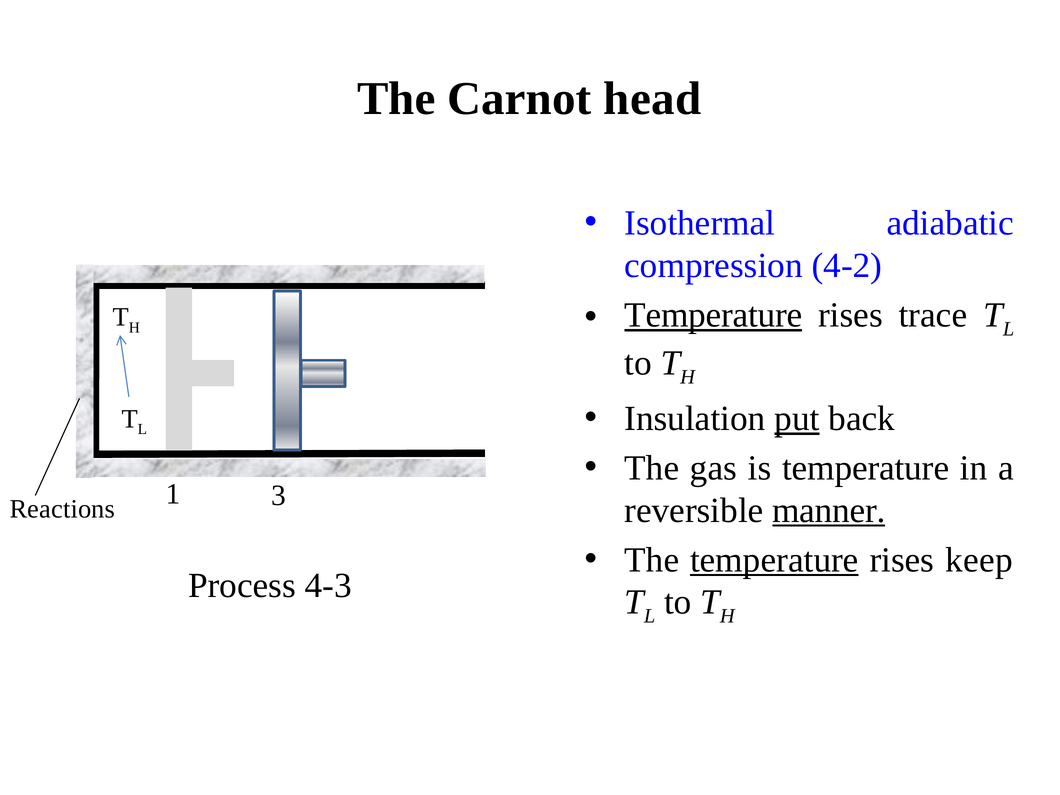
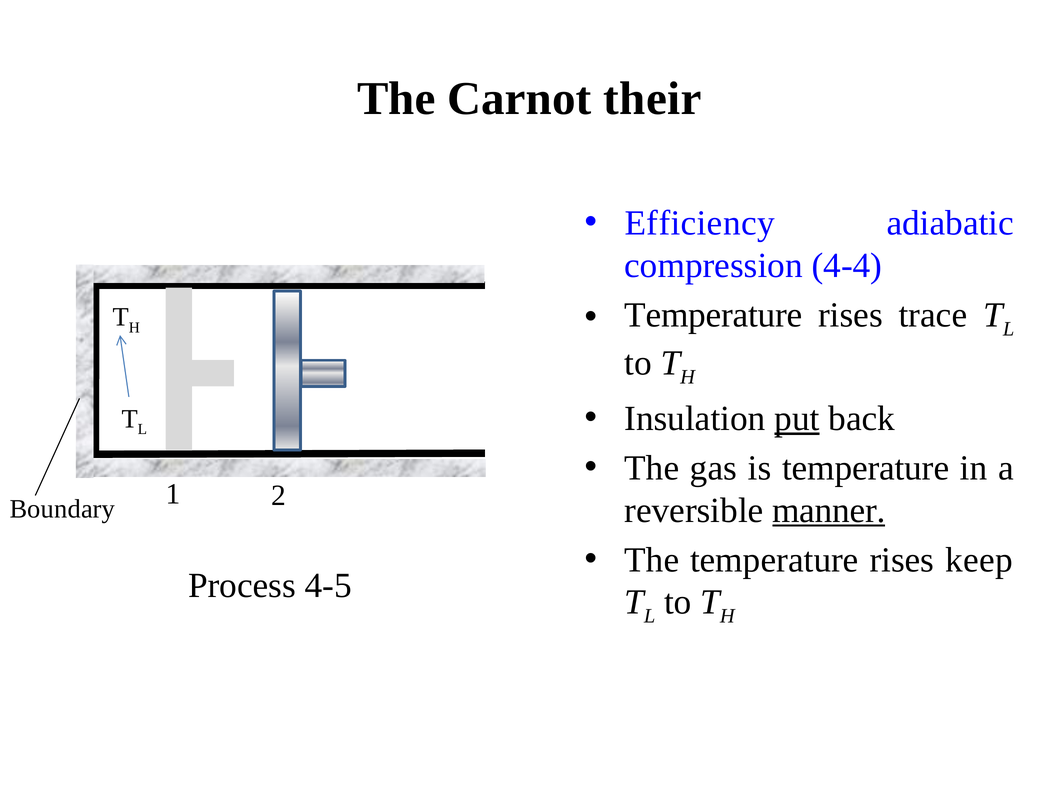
head: head -> their (653, 99)
Isothermal: Isothermal -> Efficiency (700, 223)
4-2: 4-2 -> 4-4 (847, 266)
Temperature underline: present -> none (713, 315)
3: 3 -> 2 (279, 495)
Reactions: Reactions -> Boundary (62, 509)
temperature underline: present -> none (774, 560)
4-3: 4-3 -> 4-5 (328, 585)
